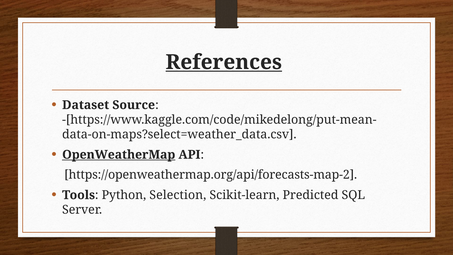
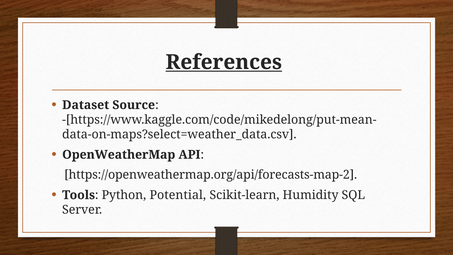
OpenWeatherMap underline: present -> none (119, 155)
Selection: Selection -> Potential (178, 195)
Predicted: Predicted -> Humidity (311, 195)
